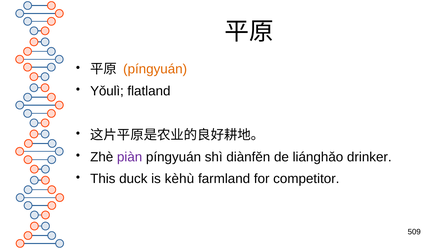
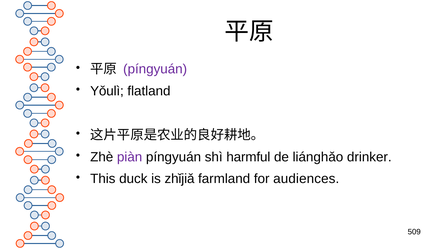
píngyuán colour: orange -> purple (155, 69)
diànfěn: diànfěn -> harmful (248, 157)
kèhù: kèhù -> zhǐjiǎ (180, 179)
competitor: competitor -> audiences (306, 179)
